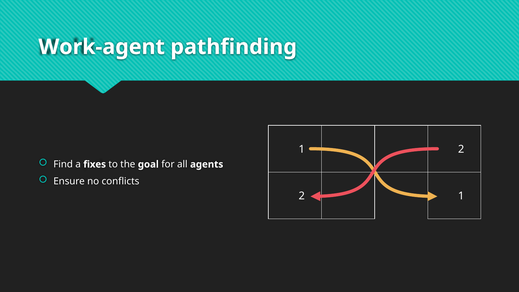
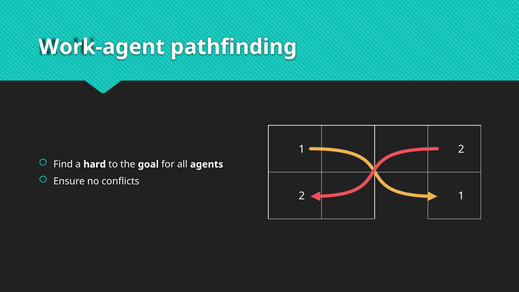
fixes: fixes -> hard (95, 164)
